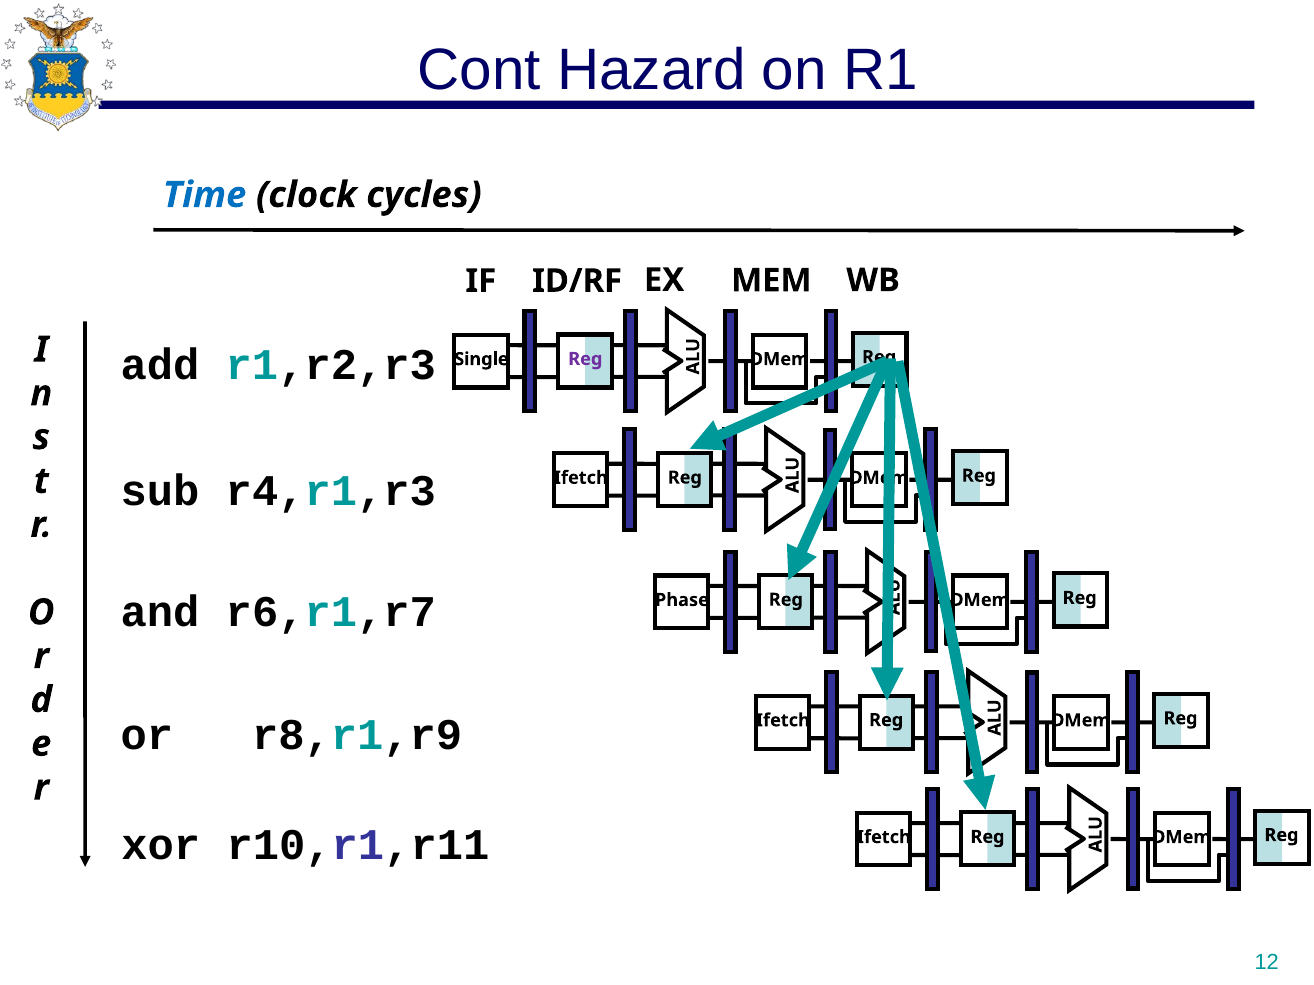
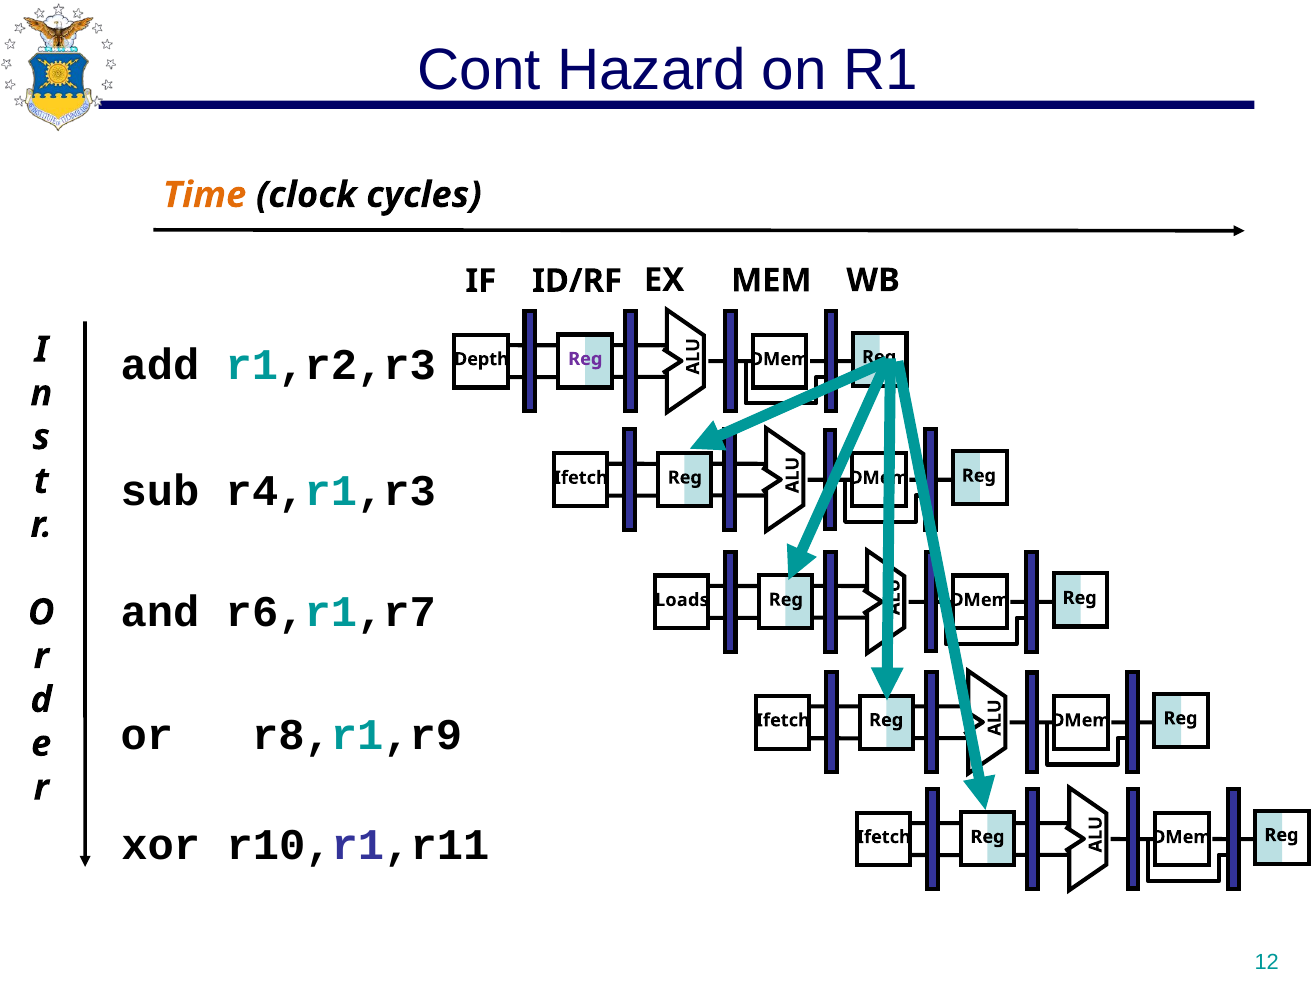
Time colour: blue -> orange (205, 195)
Single: Single -> Depth (481, 359)
Phase: Phase -> Loads (682, 600)
